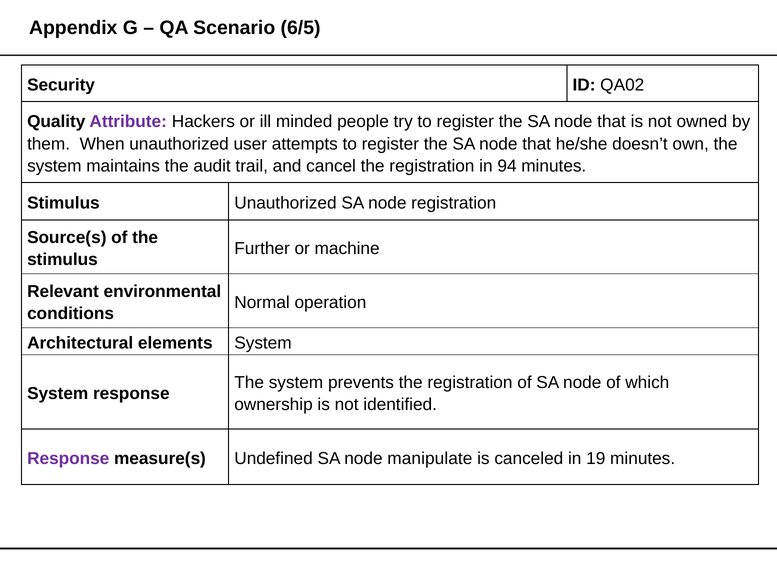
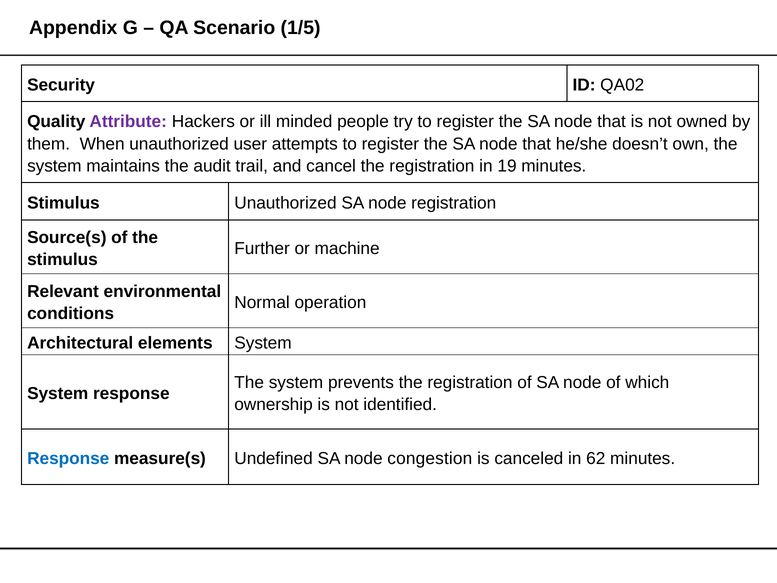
6/5: 6/5 -> 1/5 (301, 28)
94: 94 -> 19 (507, 166)
Response colour: purple -> blue (68, 458)
manipulate: manipulate -> congestion (430, 458)
19: 19 -> 62 (596, 458)
